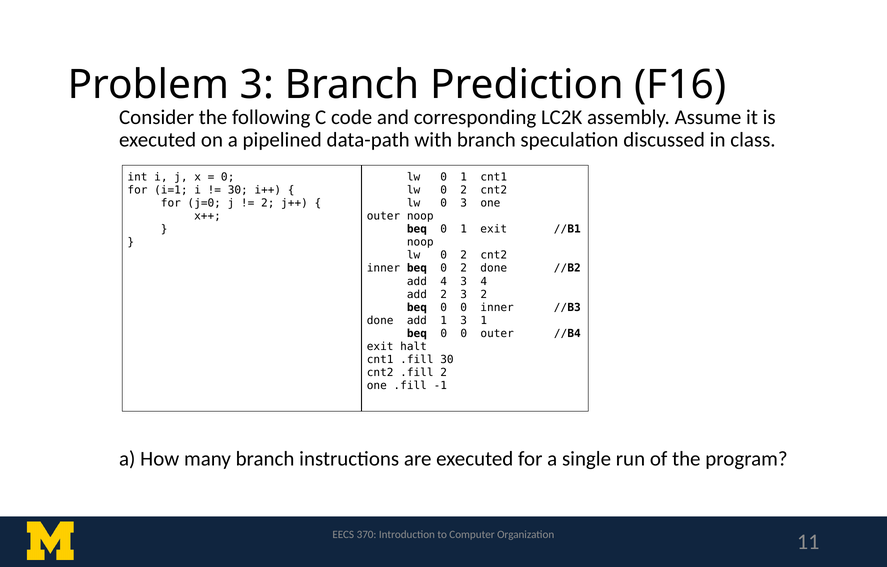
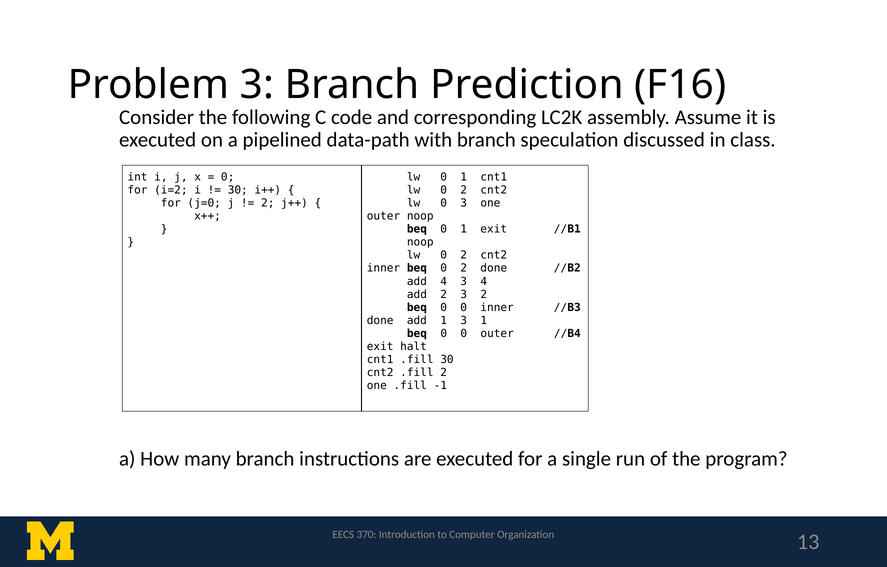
i=1: i=1 -> i=2 (171, 190)
11: 11 -> 13 (808, 542)
